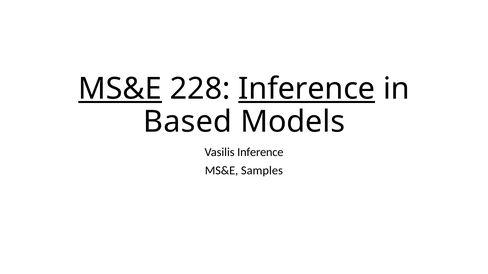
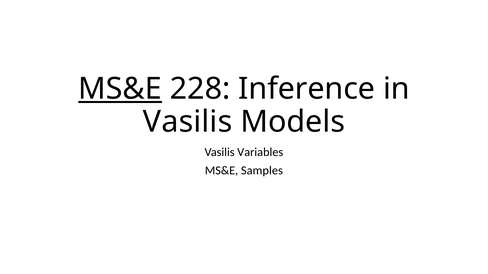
Inference underline: present -> none (307, 89)
Based: Based -> Vasilis (188, 122)
Vasilis Inference: Inference -> Variables (260, 153)
